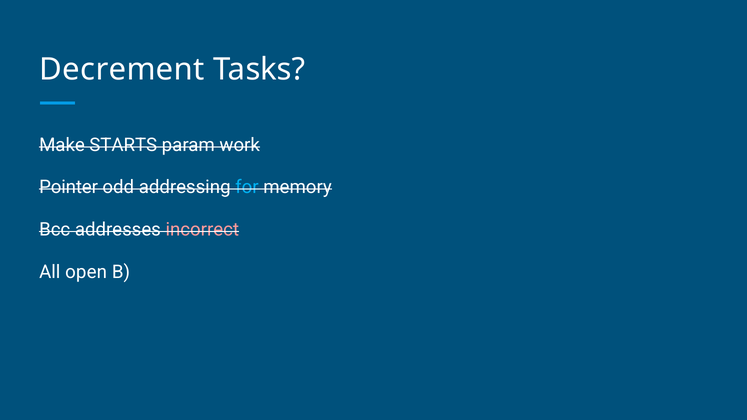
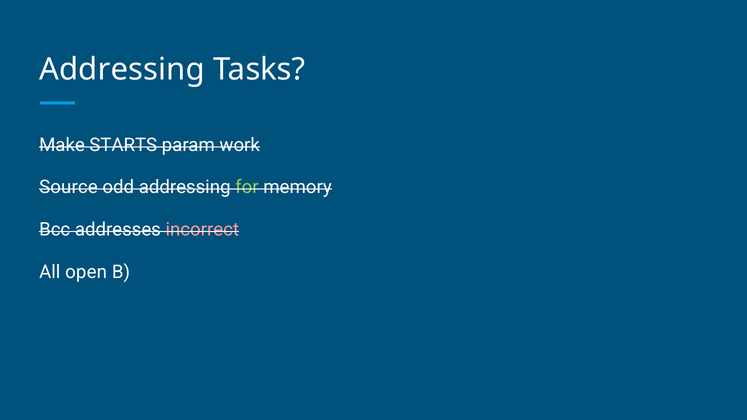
Decrement: Decrement -> Addressing (122, 69)
Pointer: Pointer -> Source (68, 187)
for colour: light blue -> light green (247, 187)
